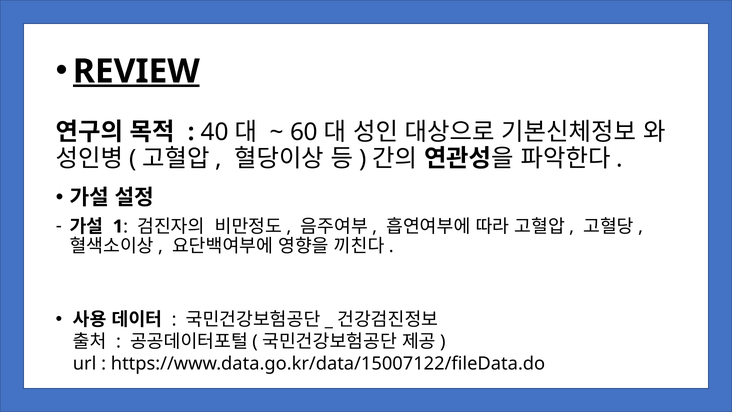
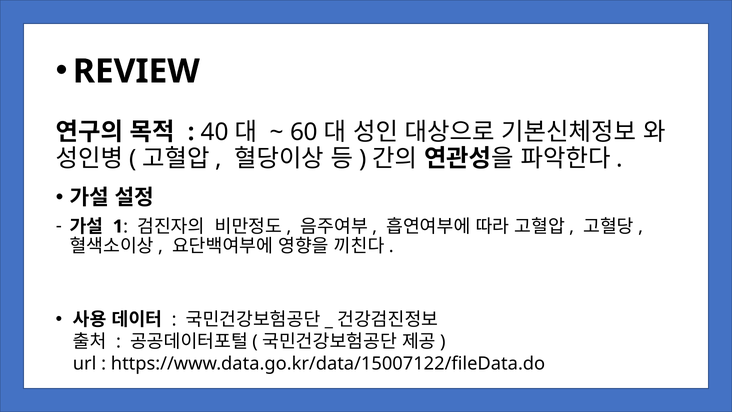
REVIEW underline: present -> none (136, 71)
